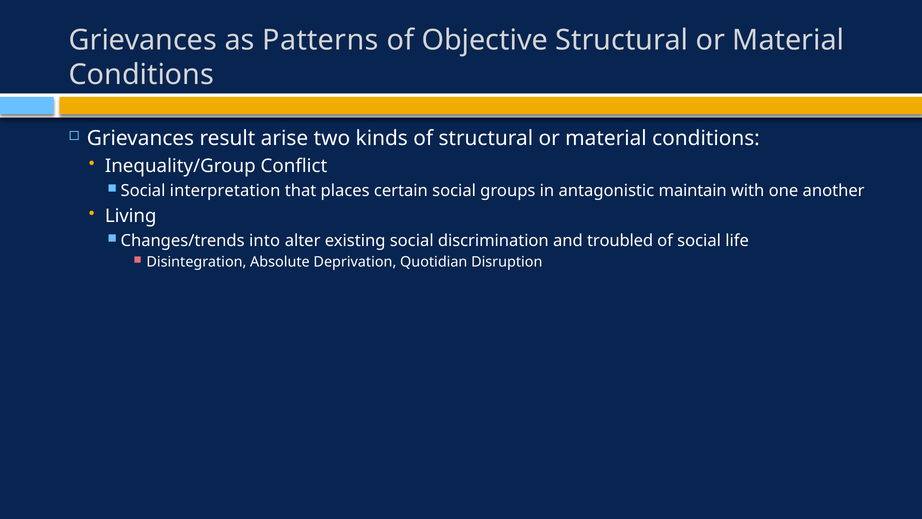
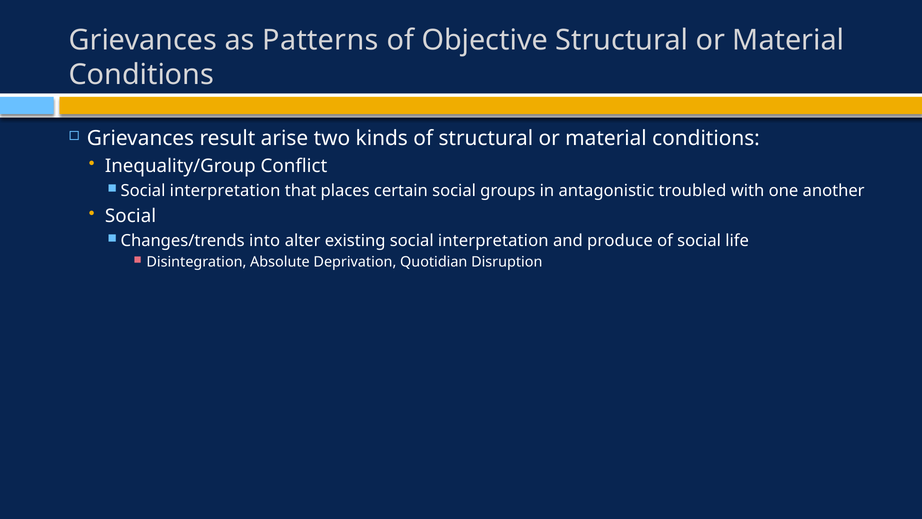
maintain: maintain -> troubled (692, 191)
Living: Living -> Social (131, 216)
existing social discrimination: discrimination -> interpretation (493, 241)
troubled: troubled -> produce (620, 241)
